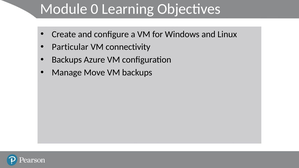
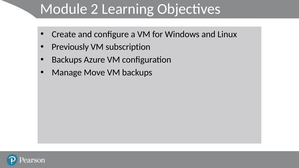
0: 0 -> 2 (95, 9)
Particular: Particular -> Previously (70, 47)
connectivity: connectivity -> subscription (128, 47)
